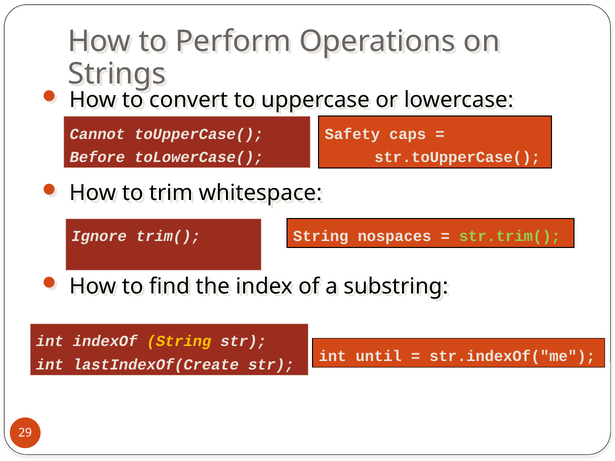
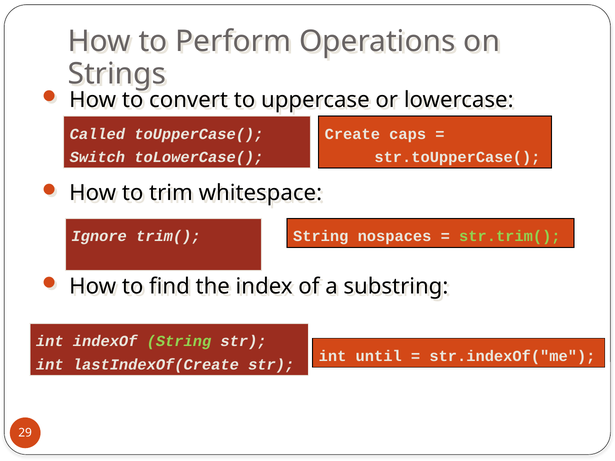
Cannot: Cannot -> Called (97, 134)
Safety: Safety -> Create (352, 134)
Before: Before -> Switch (97, 157)
String colour: yellow -> light green (179, 342)
